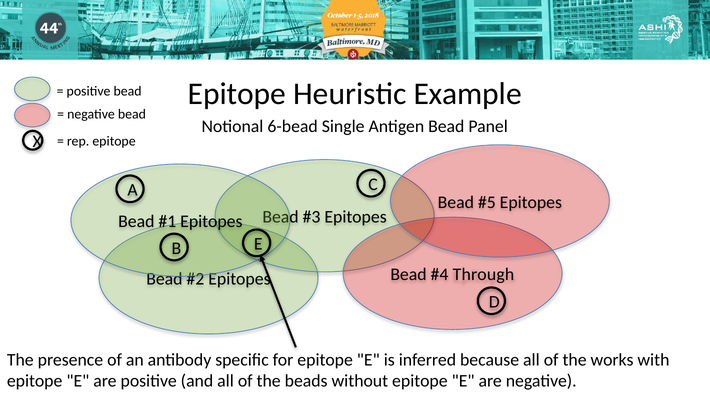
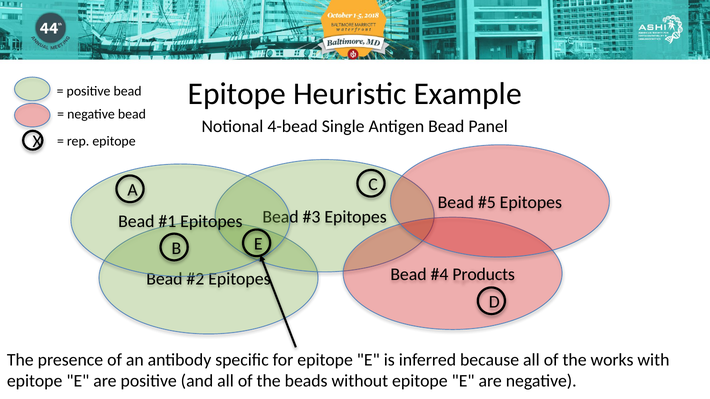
6-bead: 6-bead -> 4-bead (293, 126)
Through: Through -> Products (484, 275)
